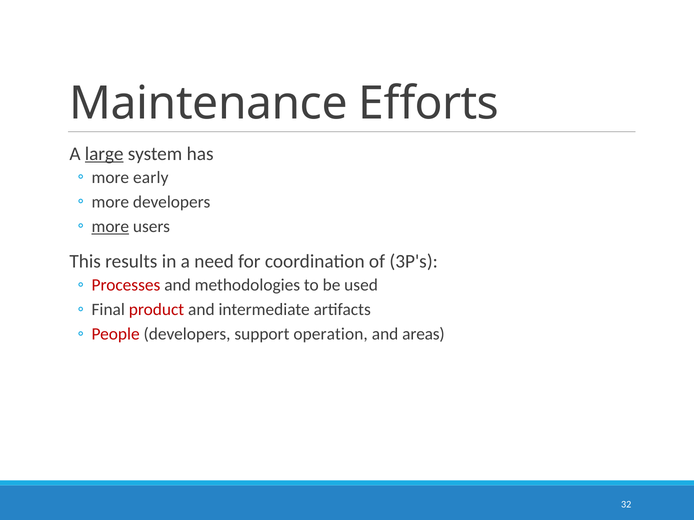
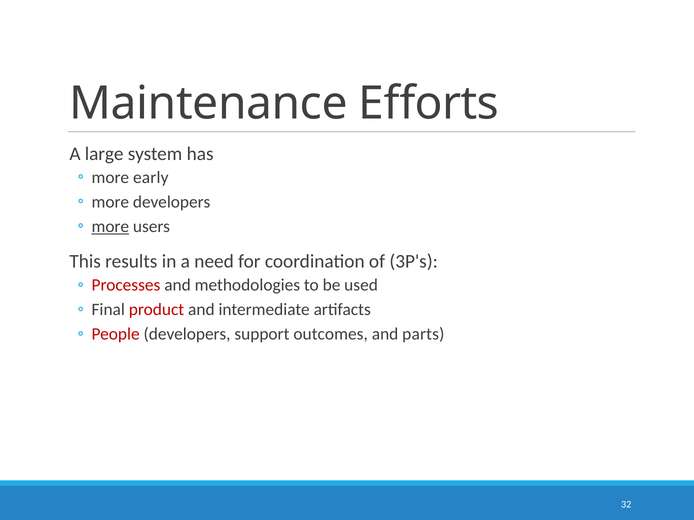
large underline: present -> none (104, 154)
operation: operation -> outcomes (331, 335)
areas: areas -> parts (423, 335)
